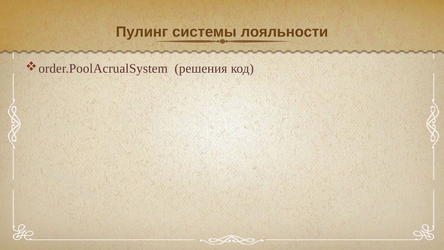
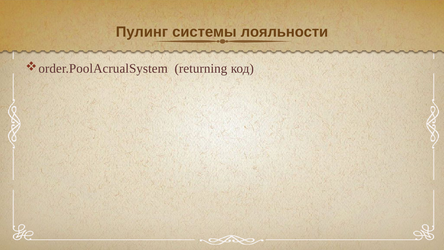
решения: решения -> returning (201, 69)
